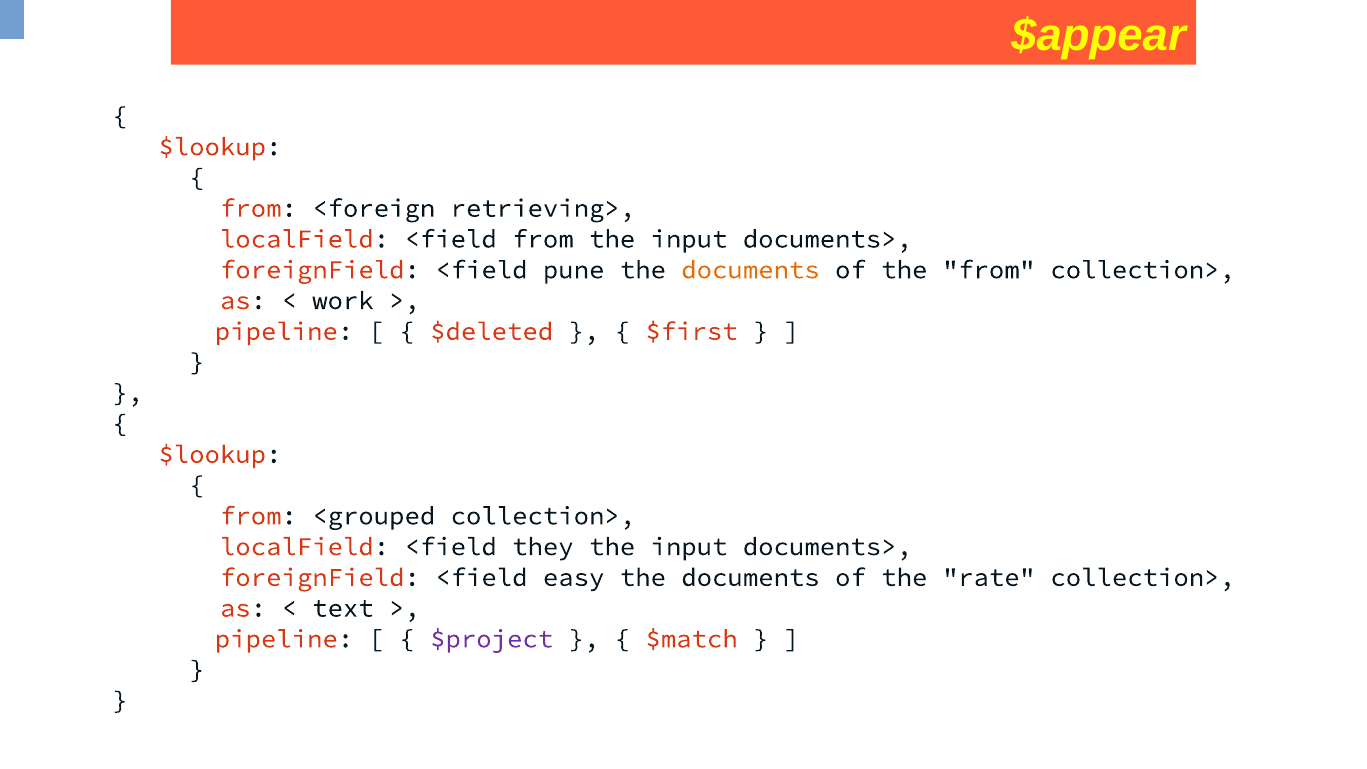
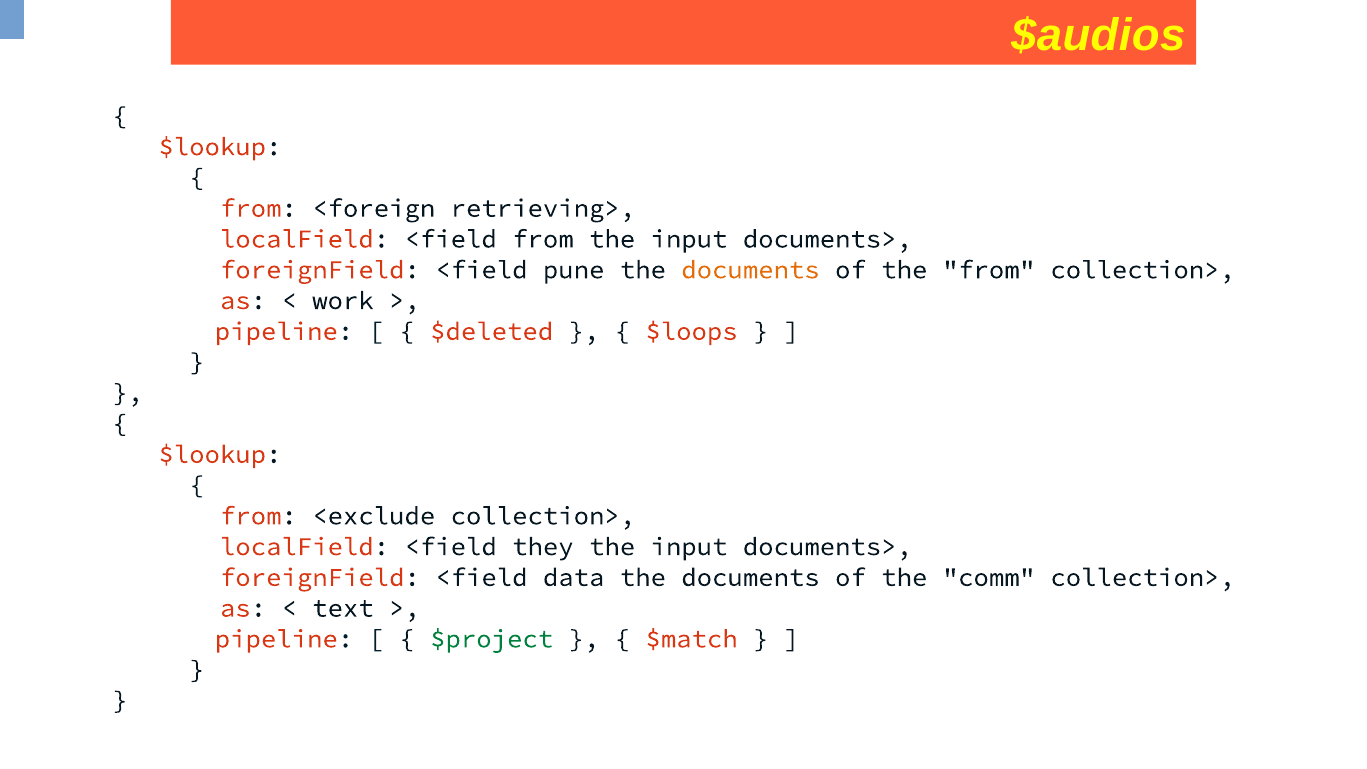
$appear: $appear -> $audios (1098, 36)
$first: $first -> $loops (692, 331)
<grouped: <grouped -> <exclude (374, 516)
easy: easy -> data (574, 577)
rate: rate -> comm (989, 577)
$project colour: purple -> green (492, 639)
